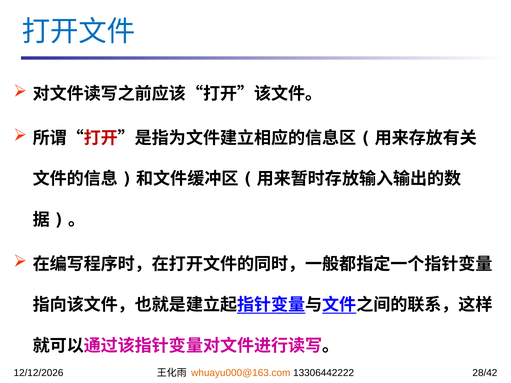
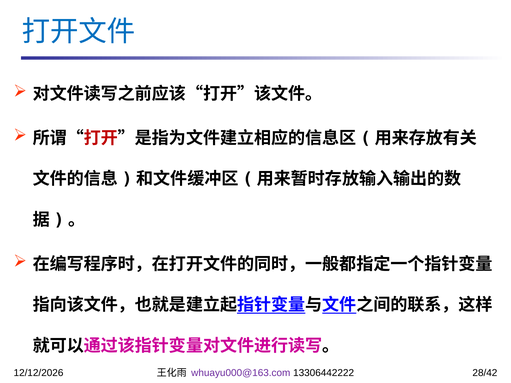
whuayu000@163.com colour: orange -> purple (241, 373)
